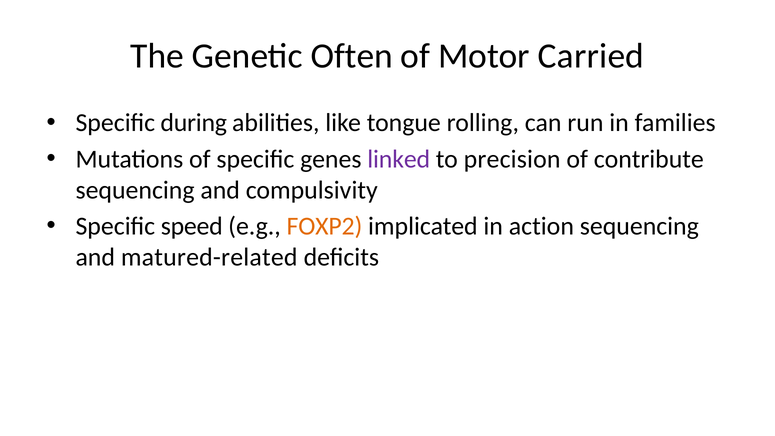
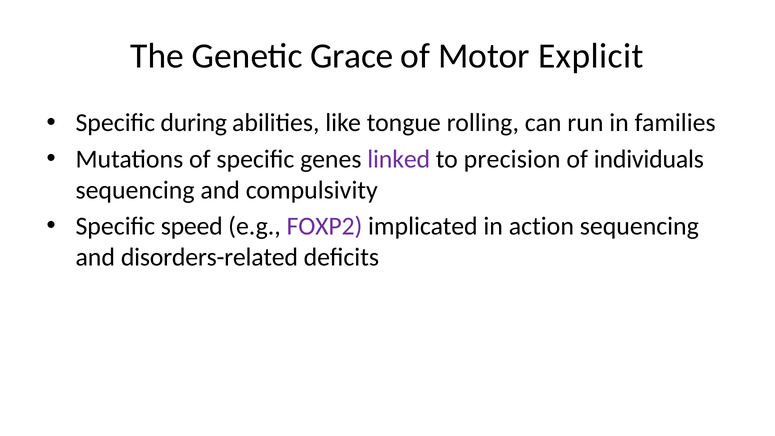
Often: Often -> Grace (352, 56)
Carried: Carried -> Explicit (591, 56)
contribute: contribute -> individuals (649, 159)
FOXP2 colour: orange -> purple (324, 226)
matured-related: matured-related -> disorders-related (209, 257)
